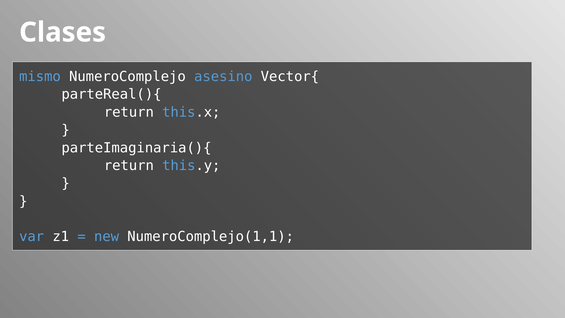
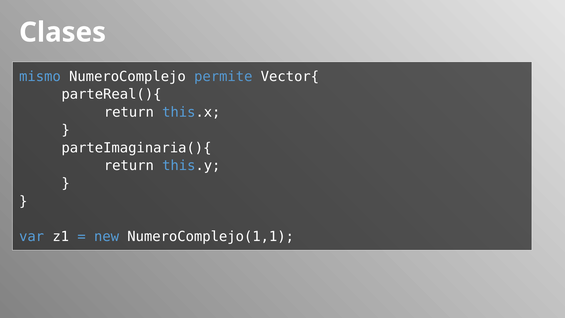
asesino: asesino -> permite (223, 77)
